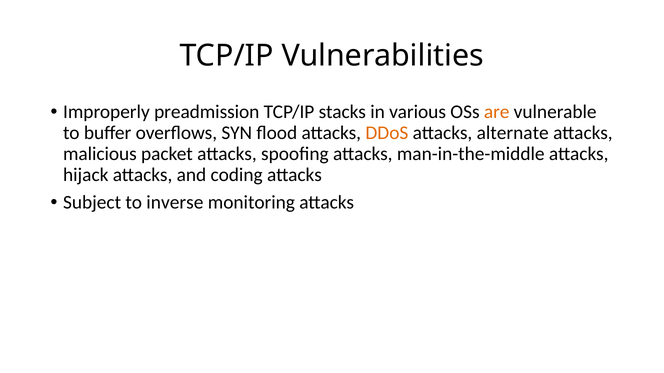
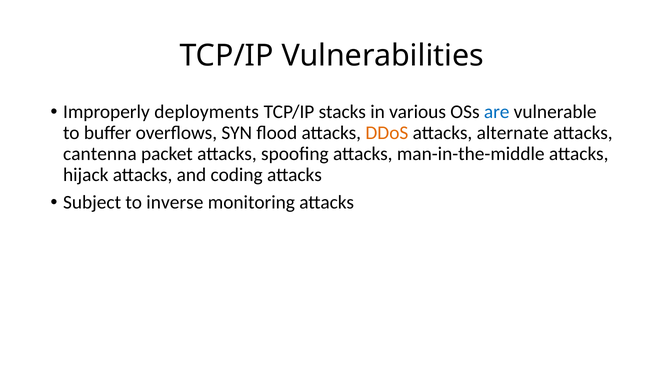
preadmission: preadmission -> deployments (207, 112)
are colour: orange -> blue (497, 112)
malicious: malicious -> cantenna (100, 154)
